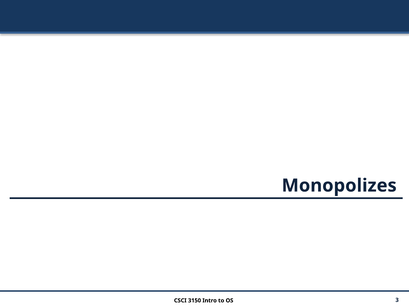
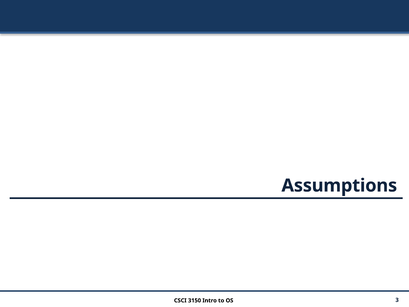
Monopolizes: Monopolizes -> Assumptions (339, 185)
